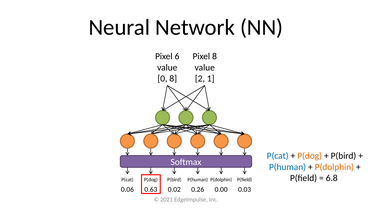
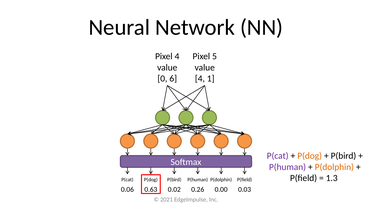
Pixel 6: 6 -> 4 (177, 56)
Pixel 8: 8 -> 5 (214, 56)
0 8: 8 -> 6 (173, 79)
2: 2 -> 4 (200, 79)
P(cat colour: blue -> purple (278, 156)
P(human colour: blue -> purple (288, 167)
6.8: 6.8 -> 1.3 (332, 178)
